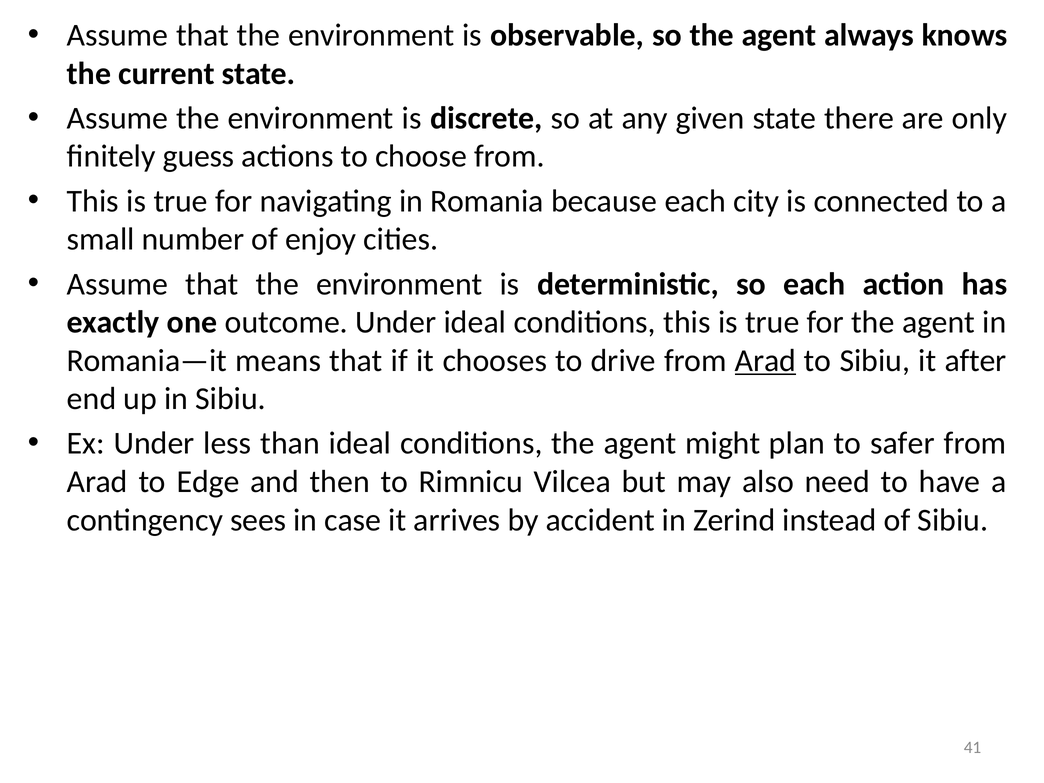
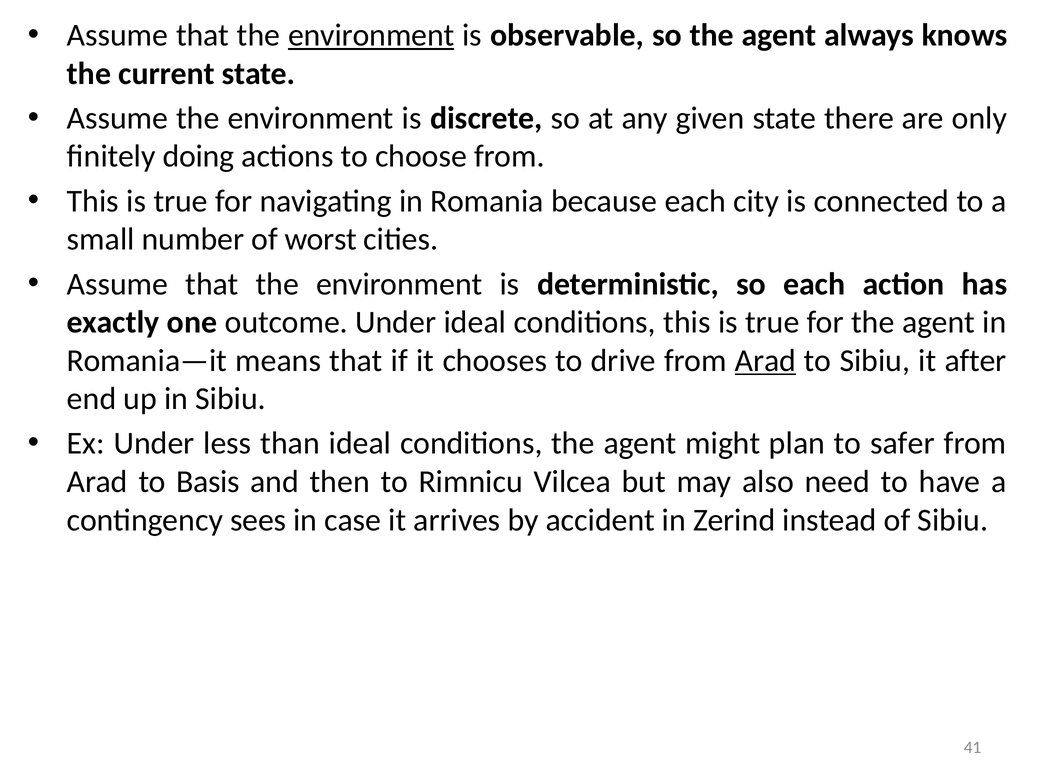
environment underline: none -> present (371, 35)
guess: guess -> doing (199, 156)
enjoy: enjoy -> worst (321, 239)
Edge: Edge -> Basis (208, 482)
